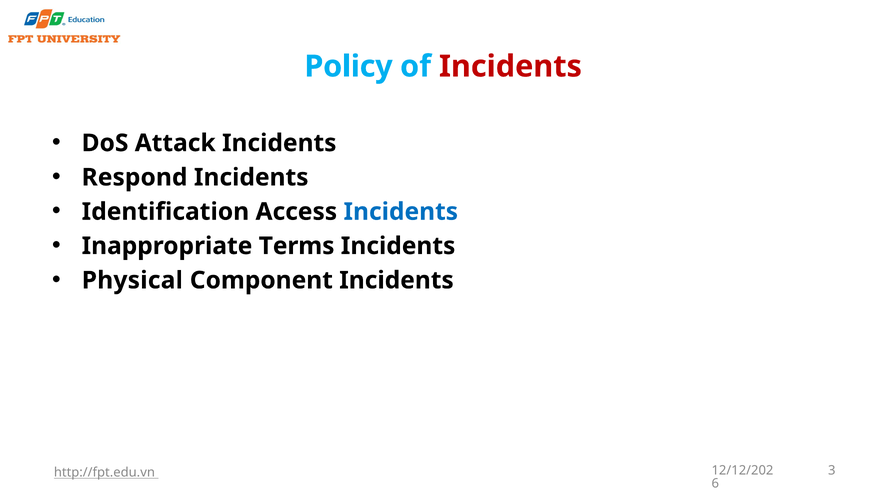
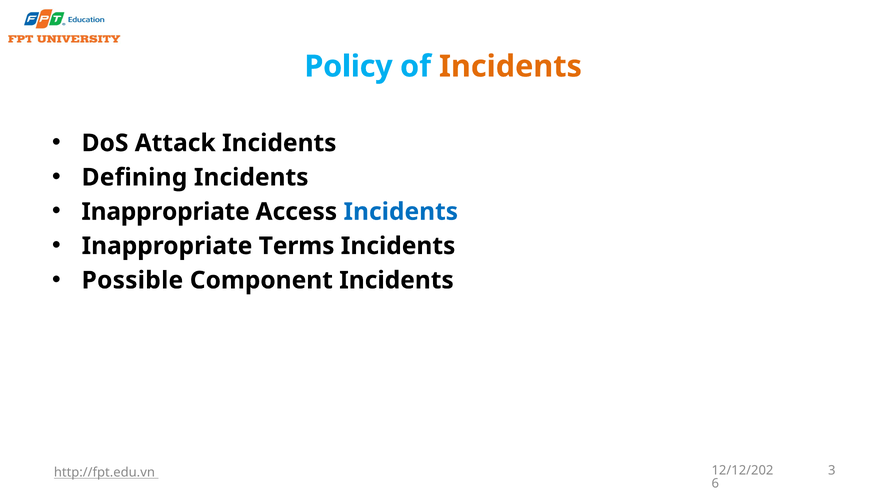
Incidents colour: red -> orange (510, 67)
Respond: Respond -> Defining (134, 178)
Identification: Identification -> Inappropriate (166, 212)
Physical: Physical -> Possible (132, 281)
